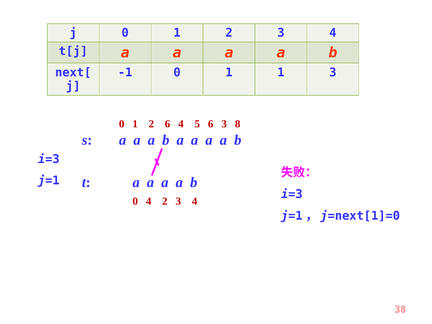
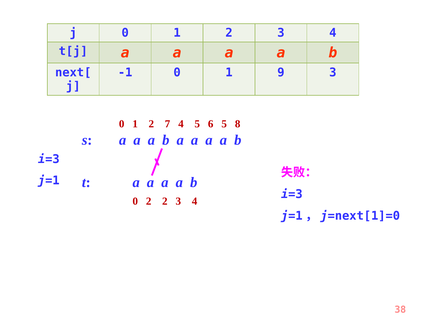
1 1: 1 -> 9 (281, 72)
2 6: 6 -> 7 (168, 124)
6 3: 3 -> 5 (224, 124)
0 4: 4 -> 2 (149, 201)
